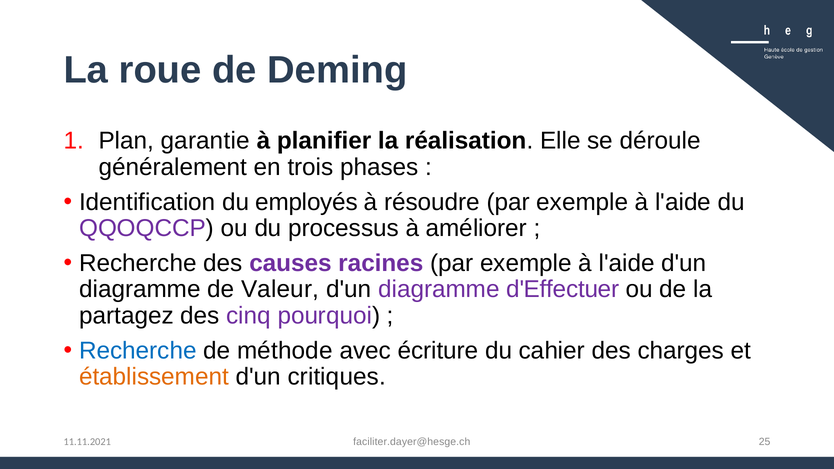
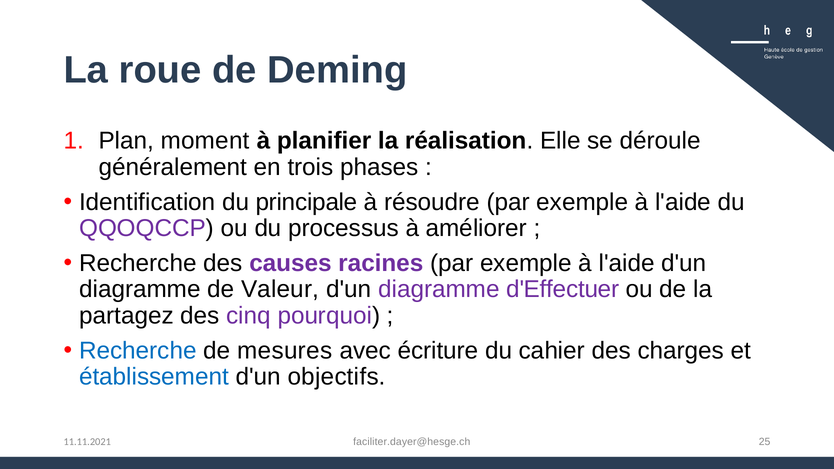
garantie: garantie -> moment (205, 141)
employés: employés -> principale (307, 202)
méthode: méthode -> mesures (285, 351)
établissement colour: orange -> blue (154, 377)
critiques: critiques -> objectifs (337, 377)
